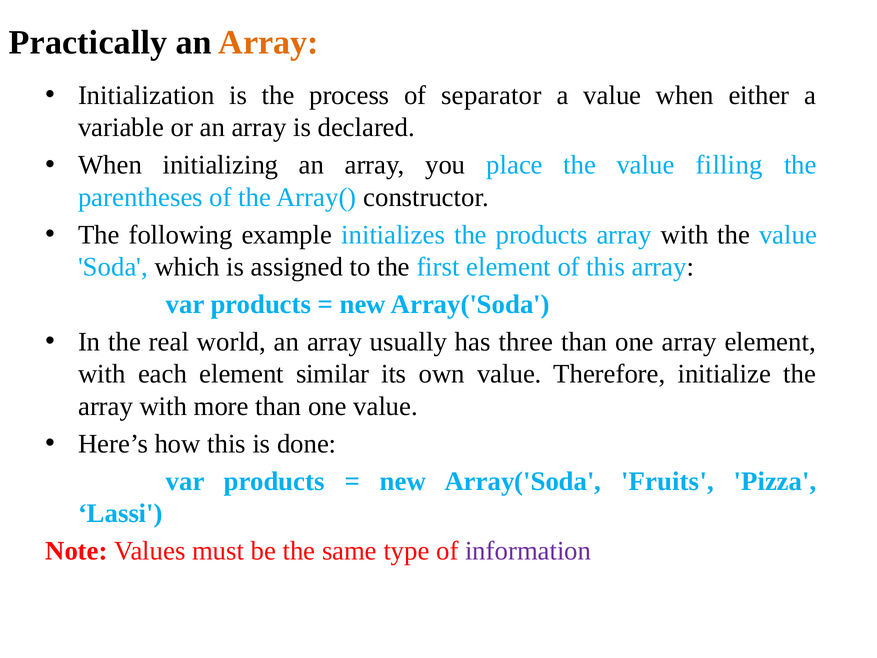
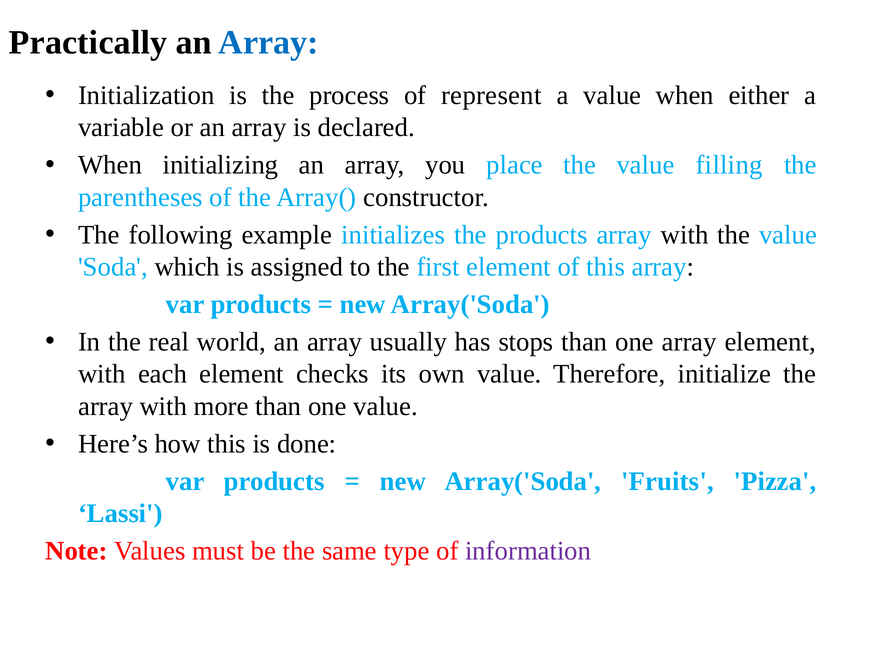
Array colour: orange -> blue (269, 43)
separator: separator -> represent (491, 95)
three: three -> stops (526, 342)
similar: similar -> checks (332, 374)
